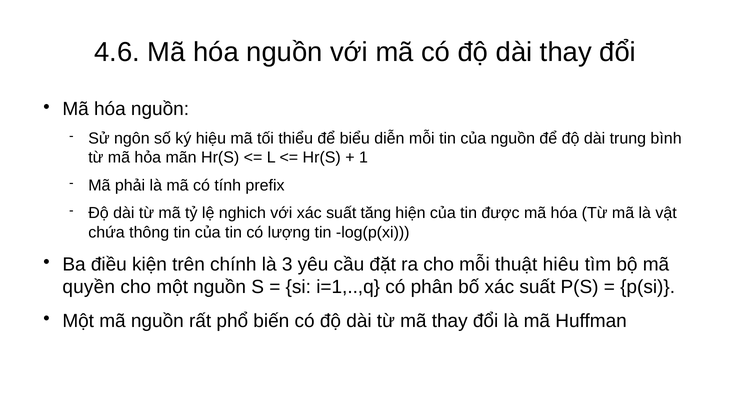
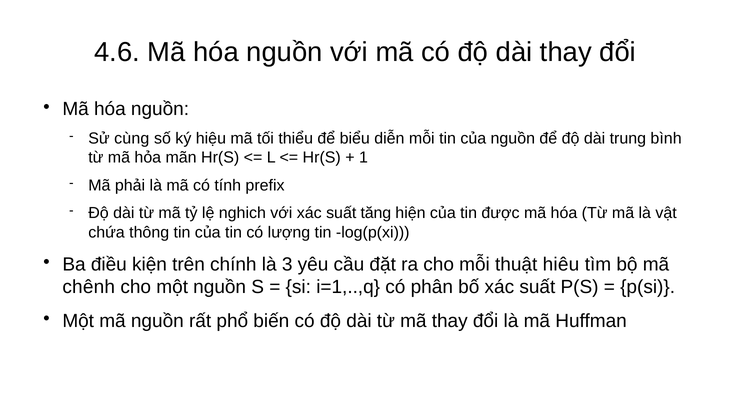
ngôn: ngôn -> cùng (132, 138)
quyền: quyền -> chênh (89, 287)
